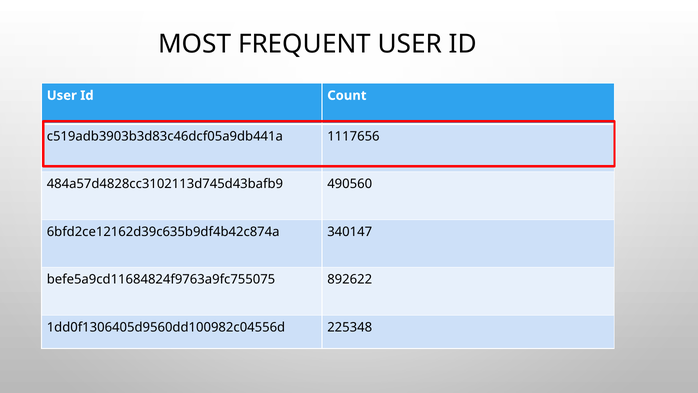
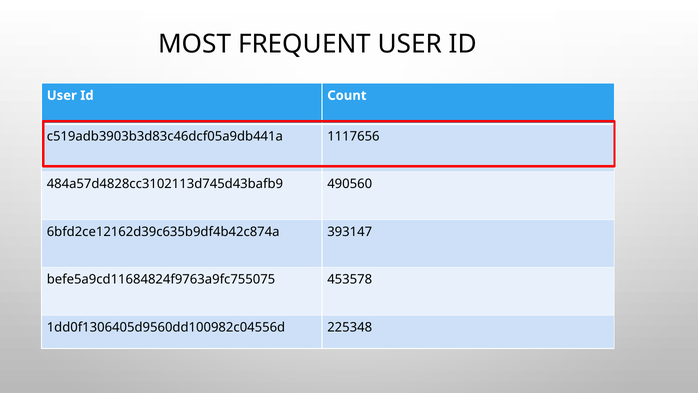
340147: 340147 -> 393147 (350, 232)
892622: 892622 -> 453578 (350, 279)
